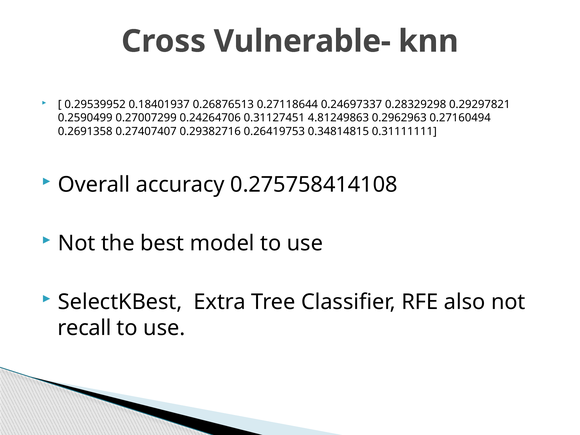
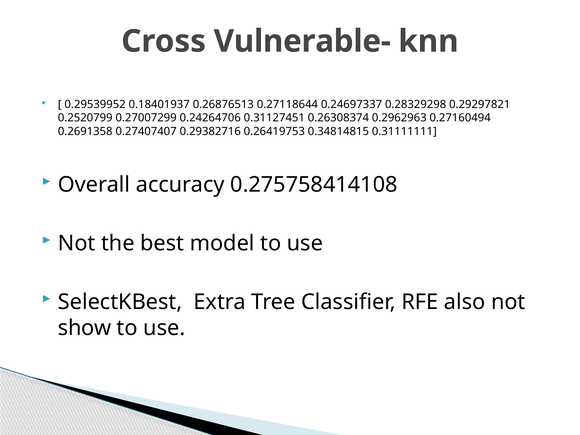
0.2590499: 0.2590499 -> 0.2520799 (85, 118)
4.81249863: 4.81249863 -> 0.26308374 (338, 118)
recall: recall -> show (85, 328)
